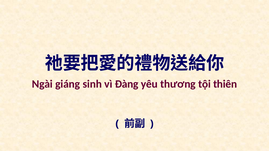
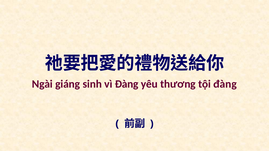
tội thiên: thiên -> đàng (225, 84)
